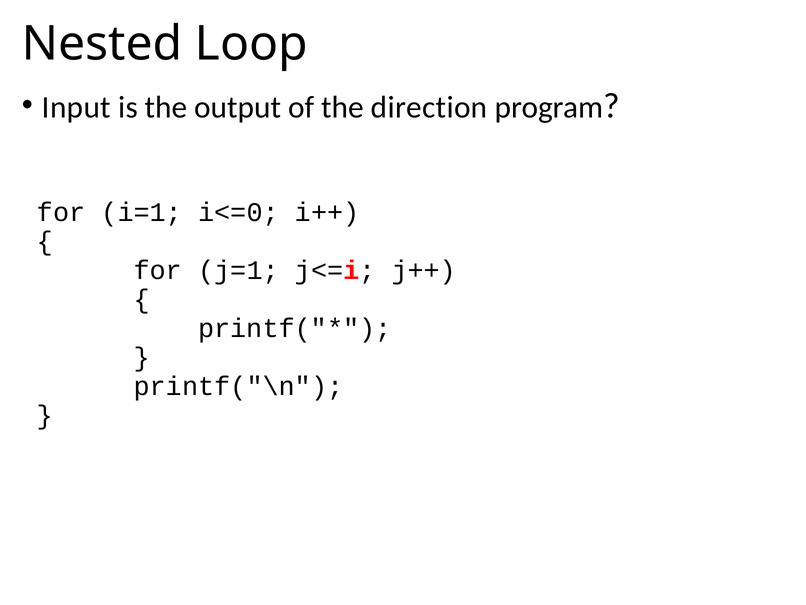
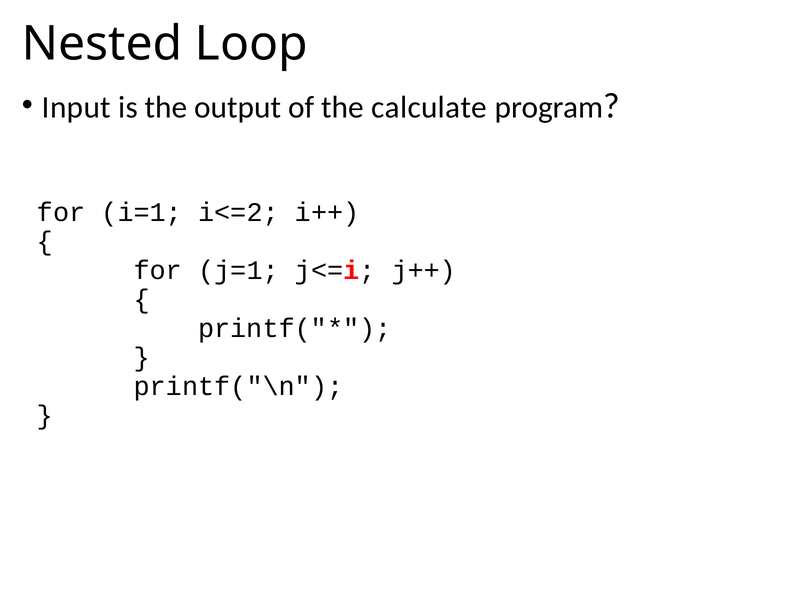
direction: direction -> calculate (429, 108)
i<=0: i<=0 -> i<=2 (238, 212)
